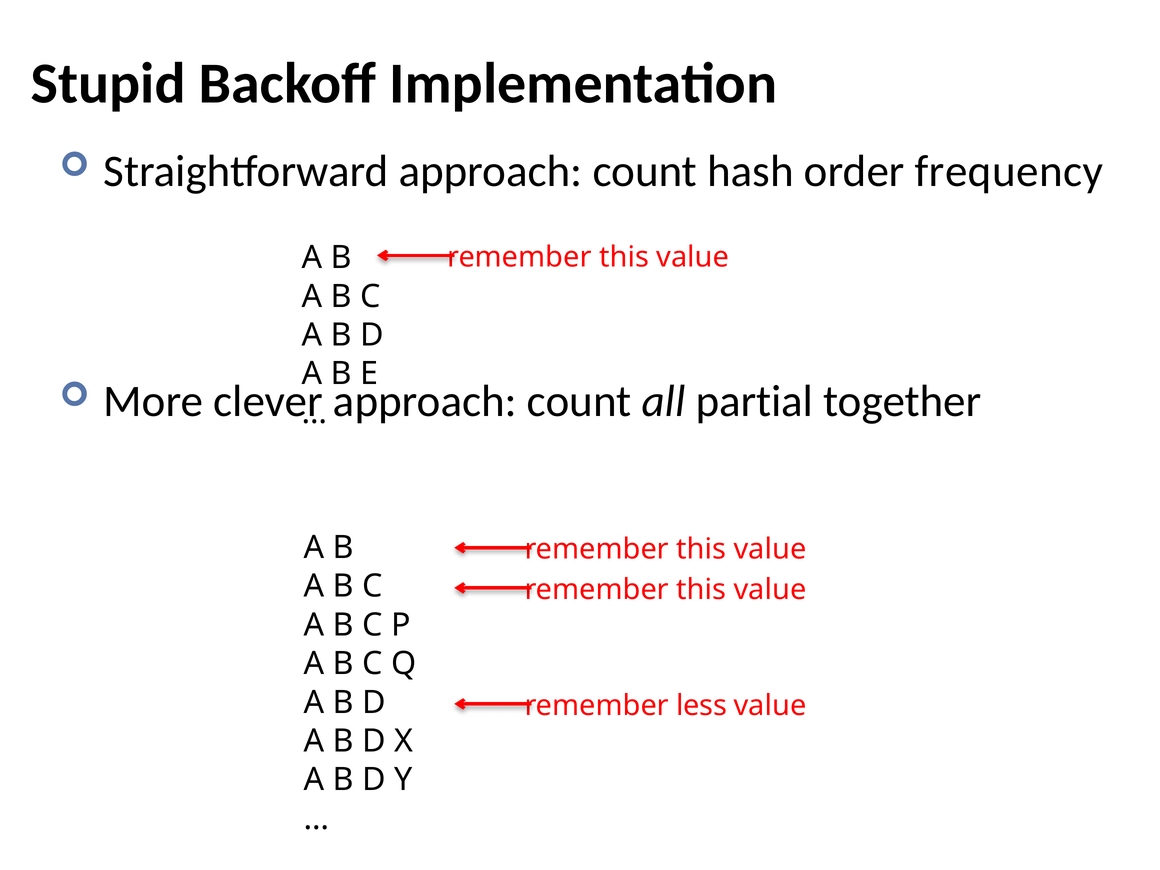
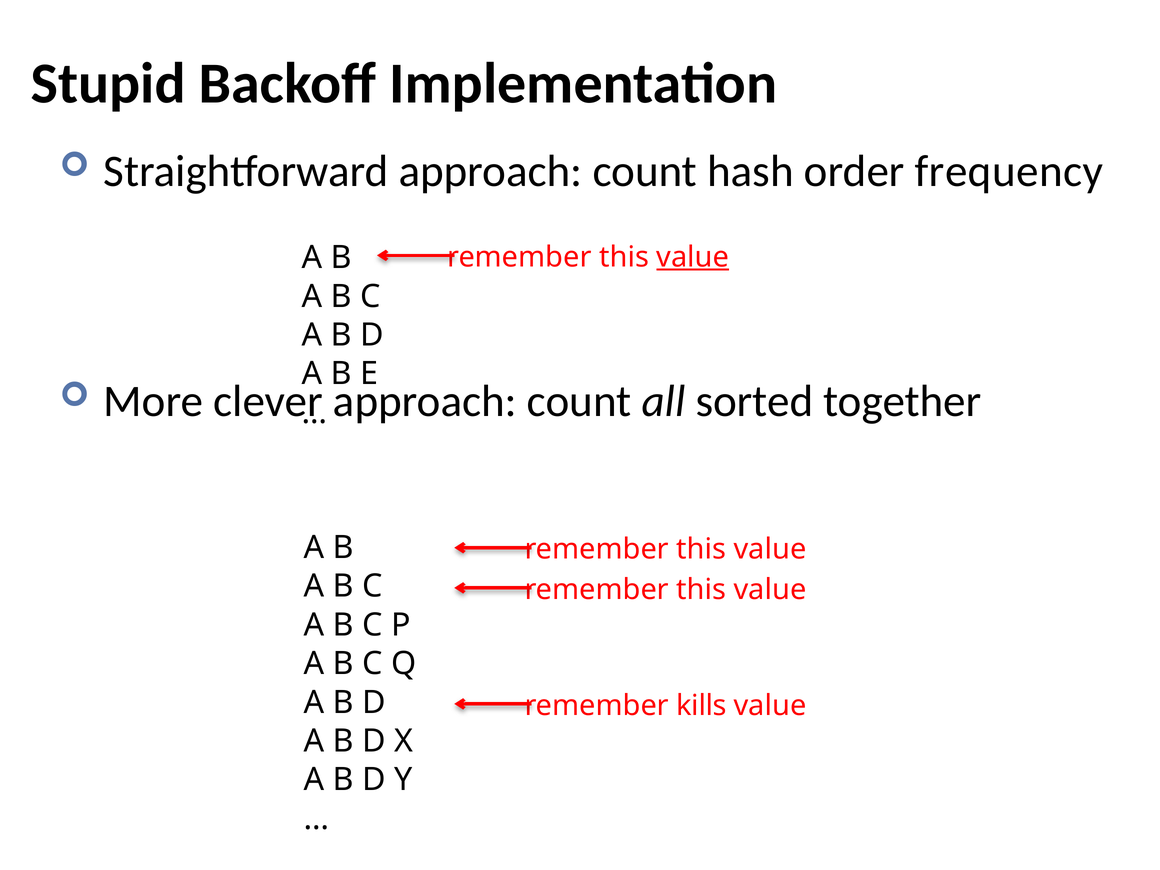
value underline: none -> present (693, 257)
partial: partial -> sorted (754, 402)
less: less -> kills (702, 706)
